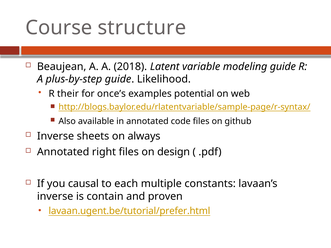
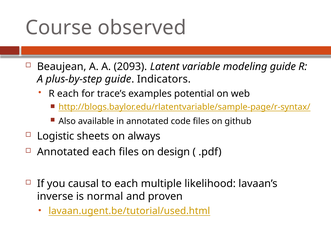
structure: structure -> observed (142, 28)
2018: 2018 -> 2093 (130, 67)
Likelihood: Likelihood -> Indicators (164, 79)
R their: their -> each (68, 94)
once’s: once’s -> trace’s (112, 94)
Inverse: Inverse -> Logistic (56, 136)
Annotated right: right -> each (104, 152)
constants: constants -> likelihood (210, 184)
contain: contain -> normal (105, 197)
lavaan.ugent.be/tutorial/prefer.html: lavaan.ugent.be/tutorial/prefer.html -> lavaan.ugent.be/tutorial/used.html (129, 211)
